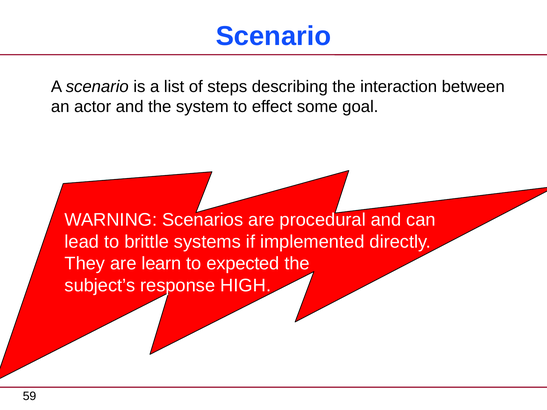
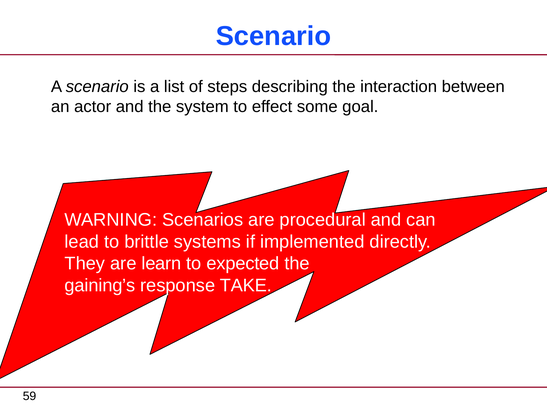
subject’s: subject’s -> gaining’s (100, 286)
HIGH: HIGH -> TAKE (246, 286)
